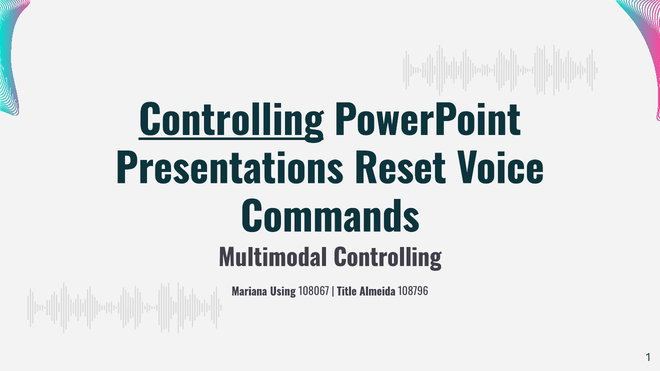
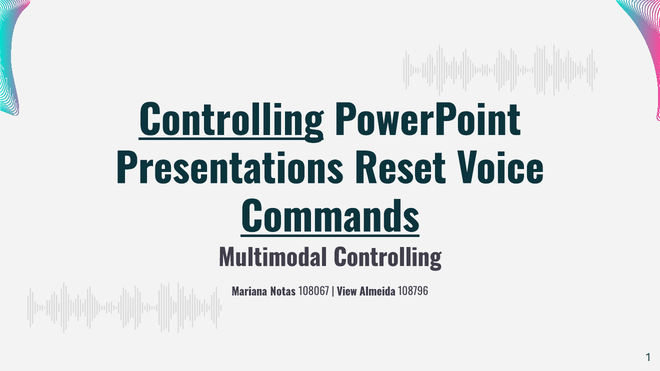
Commands underline: none -> present (330, 218)
Using: Using -> Notas (283, 292)
Title: Title -> View (347, 292)
